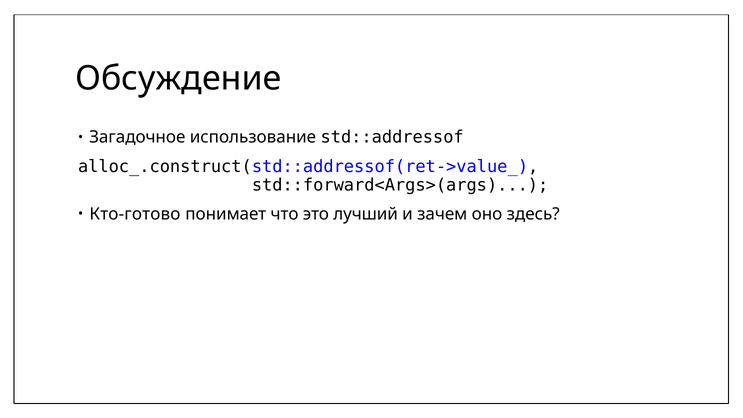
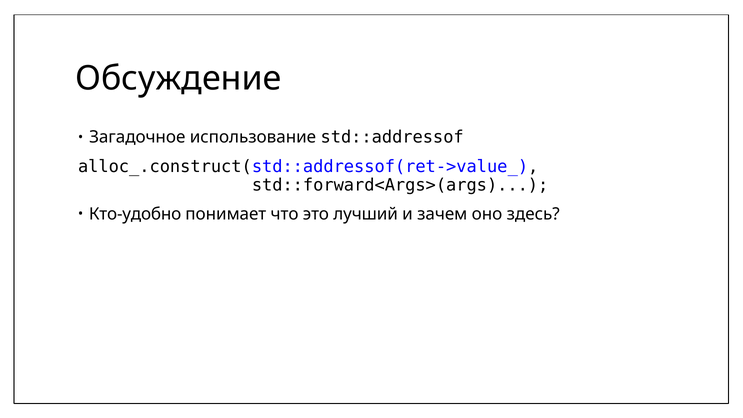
Кто-готово: Кто-готово -> Кто-удобно (135, 214)
